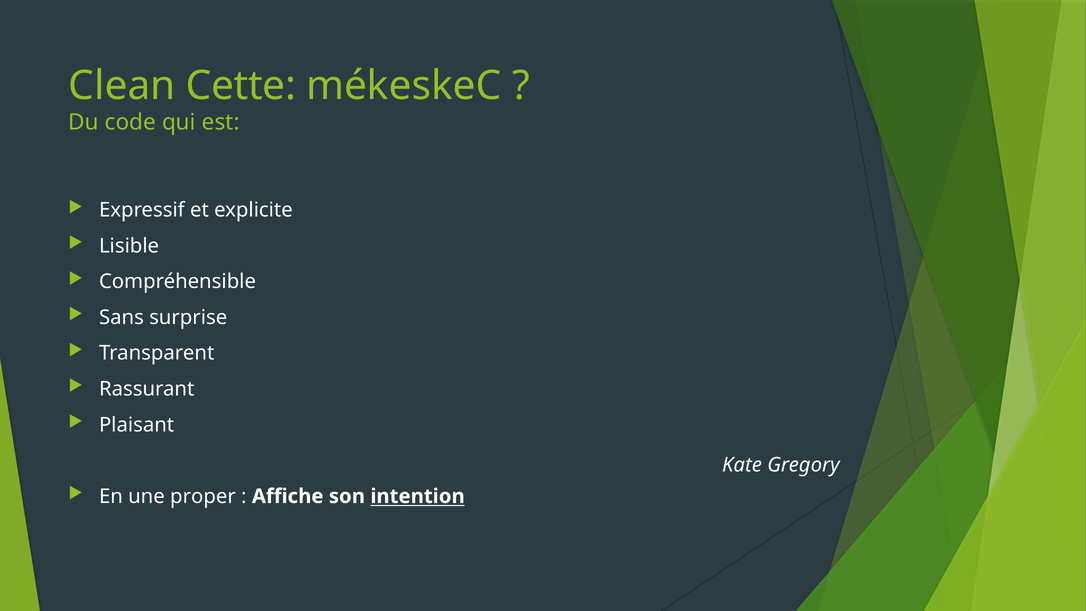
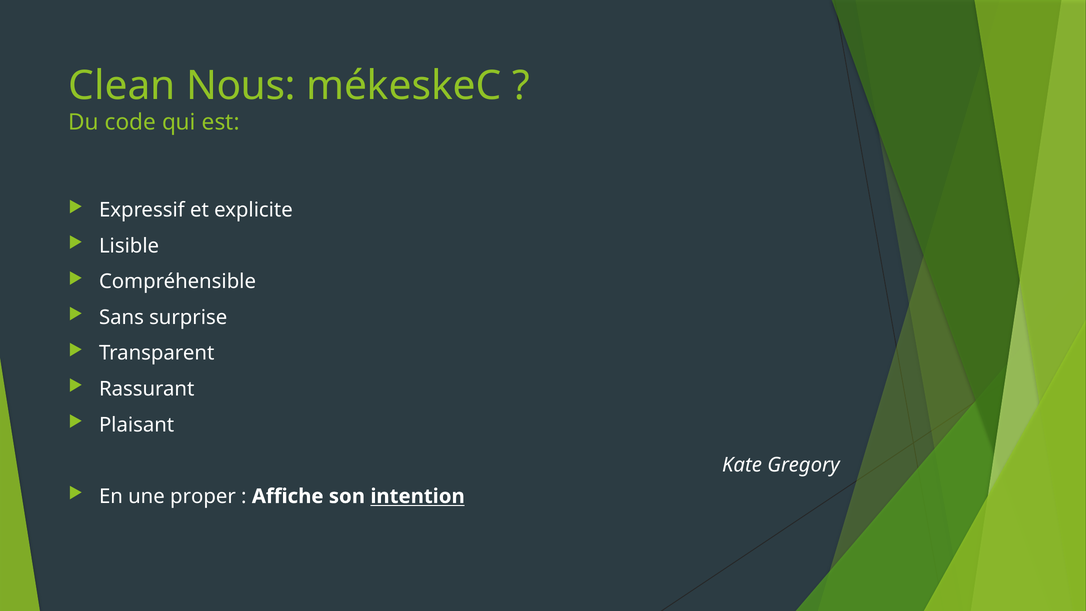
Cette: Cette -> Nous (241, 86)
